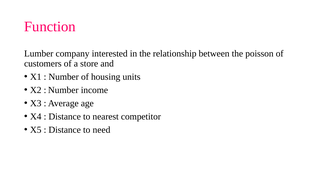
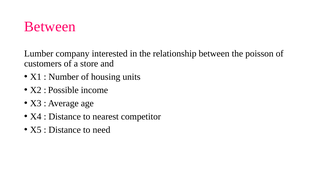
Function: Function -> Between (50, 27)
Number: Number -> Possible (63, 90)
